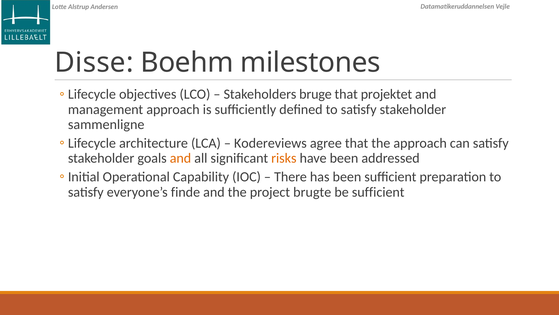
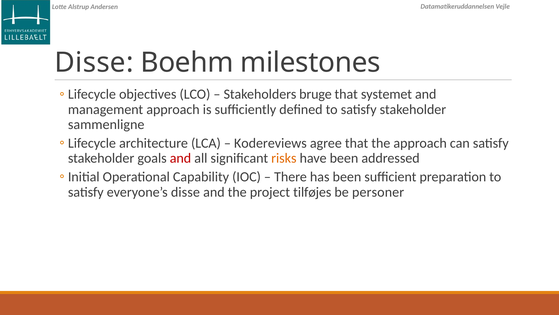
projektet: projektet -> systemet (386, 94)
and colour: orange -> red (180, 158)
everyone’s finde: finde -> disse (185, 192)
brugte: brugte -> tilføjes (312, 192)
be sufficient: sufficient -> personer (378, 192)
